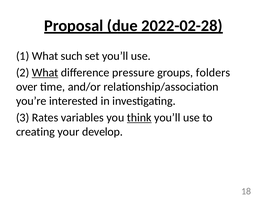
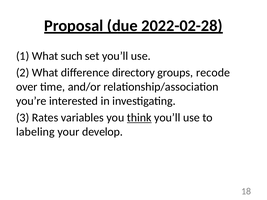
What underline: present -> none (45, 73)
pressure: pressure -> directory (133, 73)
folders: folders -> recode (213, 73)
creating: creating -> labeling (35, 132)
